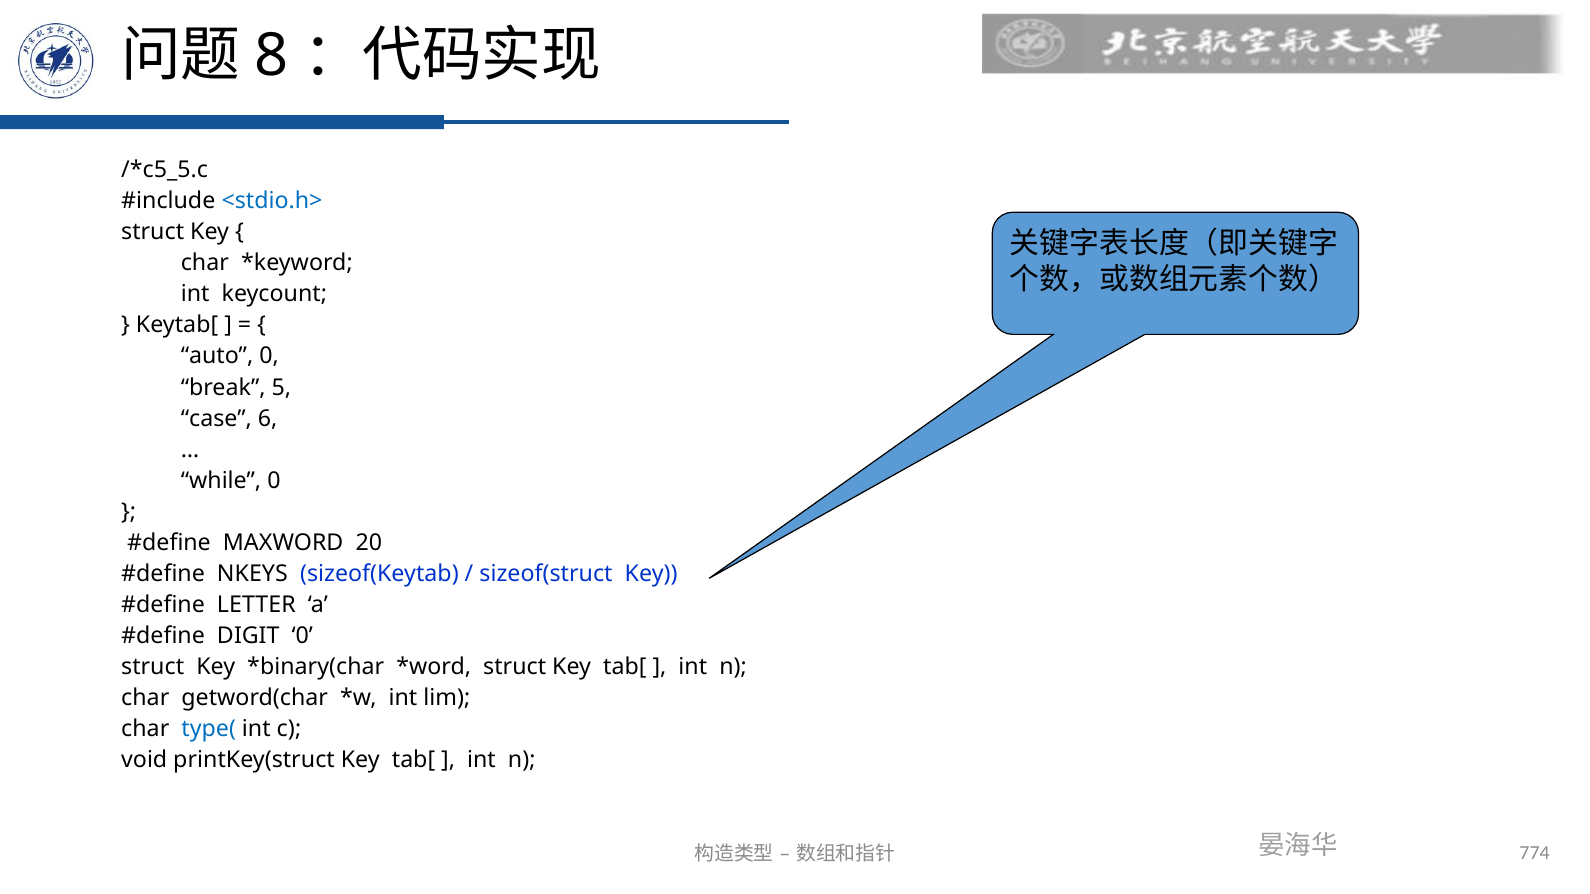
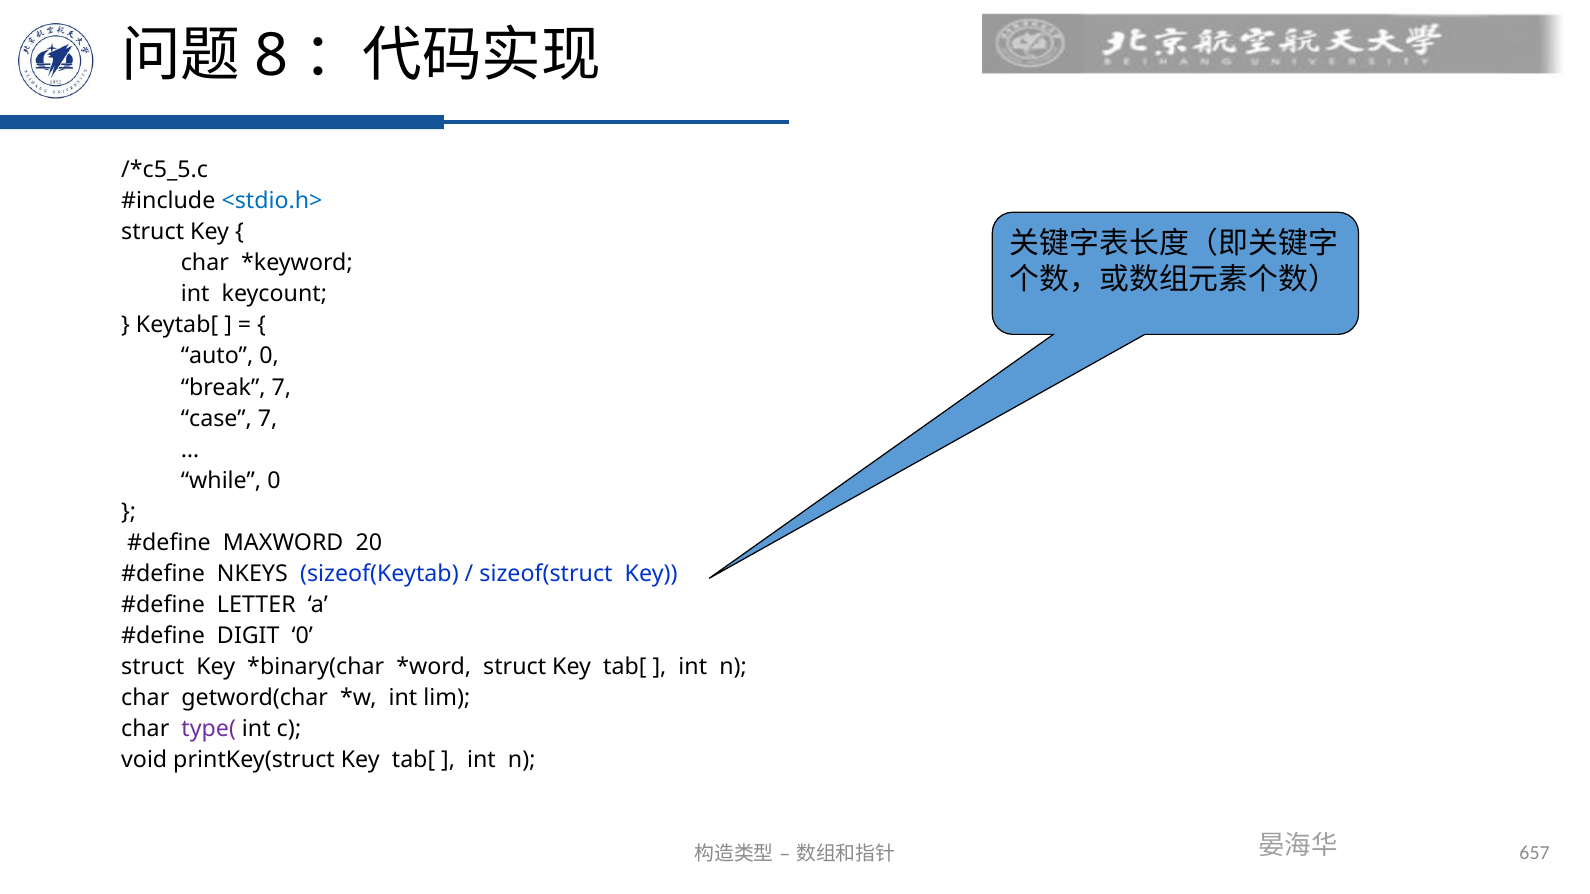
break 5: 5 -> 7 (281, 388)
case 6: 6 -> 7 (268, 419)
type( colour: blue -> purple (209, 729)
774: 774 -> 657 (1535, 853)
